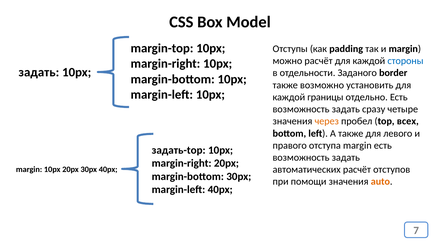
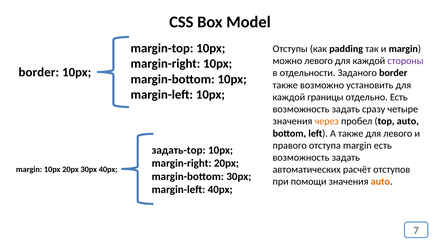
можно расчёт: расчёт -> левого (319, 61)
стороны colour: blue -> purple (405, 61)
задать: задать -> border (39, 72)
top всех: всех -> auto (408, 122)
